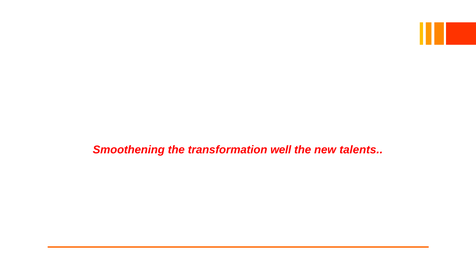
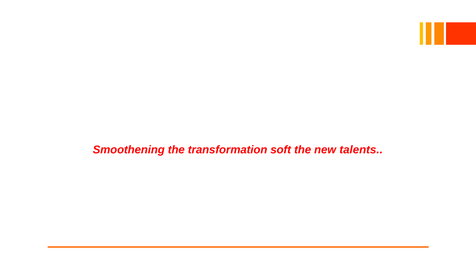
well: well -> soft (281, 150)
